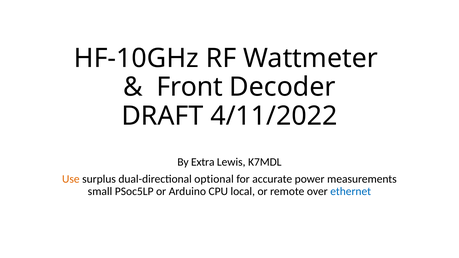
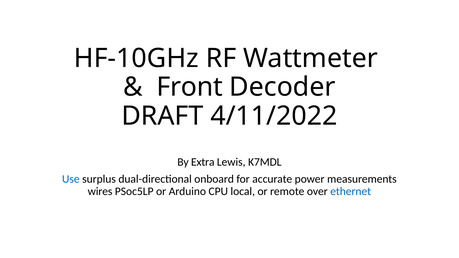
Use colour: orange -> blue (71, 179)
optional: optional -> onboard (214, 179)
small: small -> wires (100, 192)
